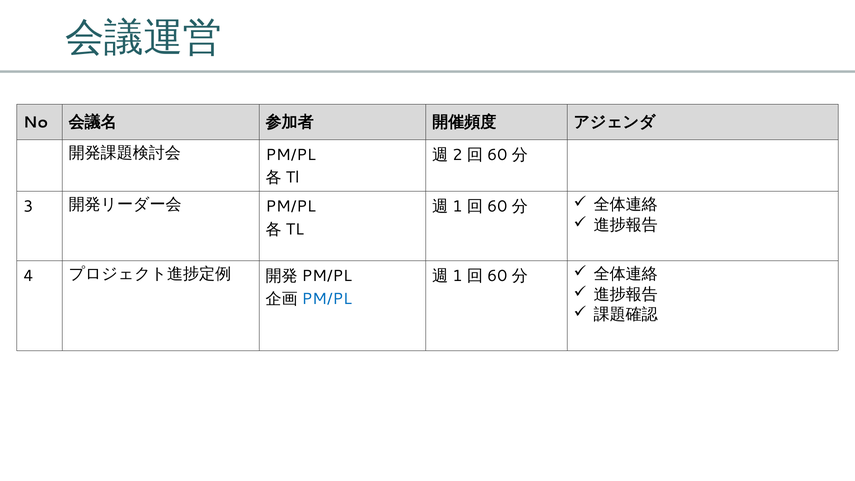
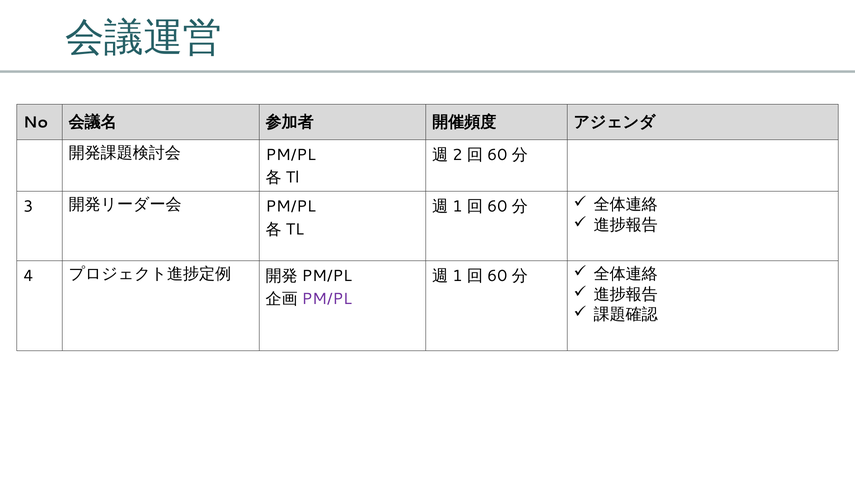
PM/PL colour: blue -> purple (327, 299)
